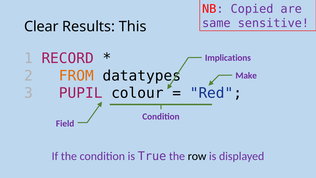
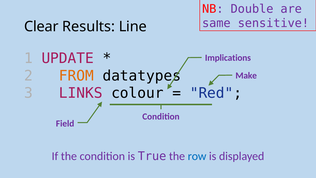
Copied: Copied -> Double (252, 9)
This: This -> Line (133, 27)
RECORD: RECORD -> UPDATE (68, 58)
PUPIL: PUPIL -> LINKS (81, 93)
row colour: black -> blue (197, 156)
